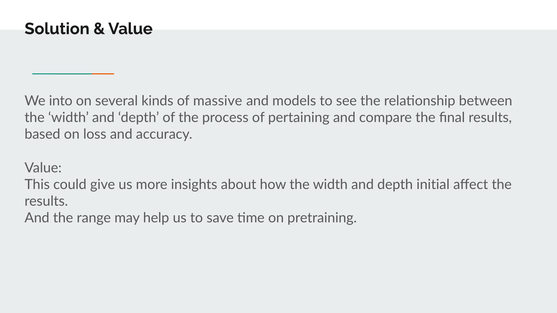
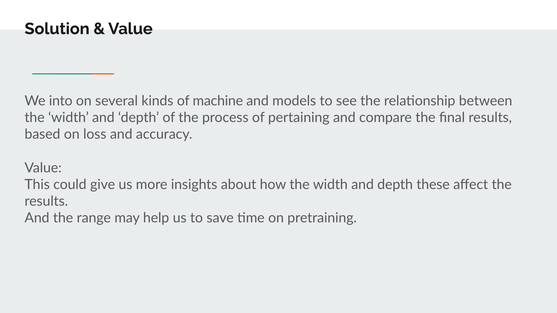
massive: massive -> machine (218, 101)
initial: initial -> these (433, 185)
